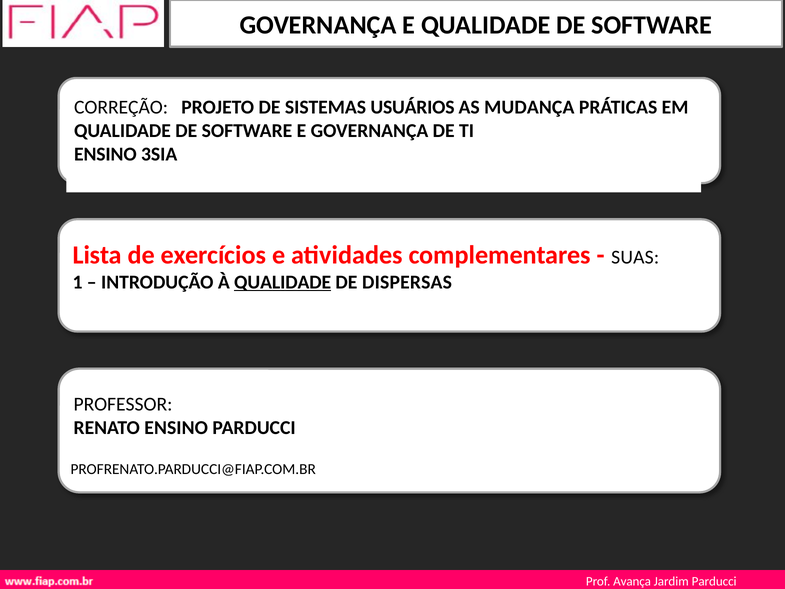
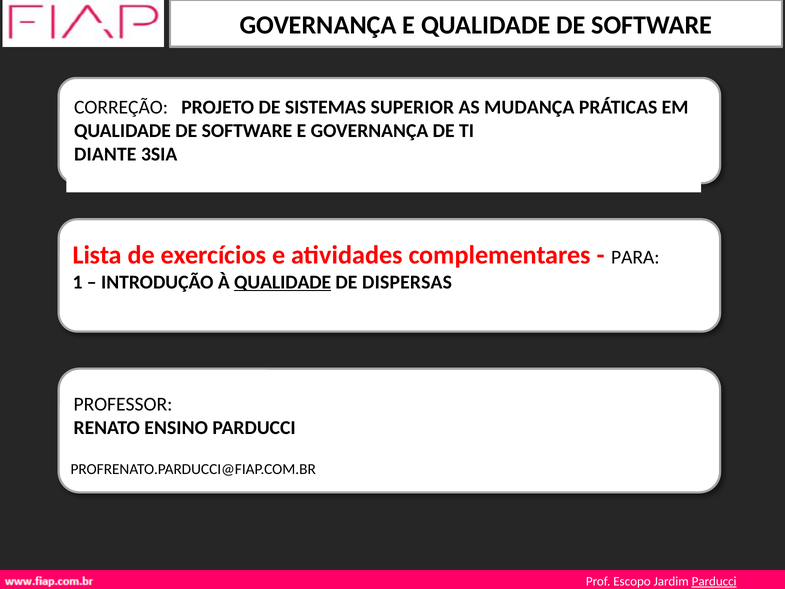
USUÁRIOS: USUÁRIOS -> SUPERIOR (412, 107)
ENSINO: ENSINO -> DIANTE (105, 154)
SUAS: SUAS -> PARA (635, 257)
Avança: Avança -> Escopo (632, 581)
Parducci underline: none -> present (714, 581)
